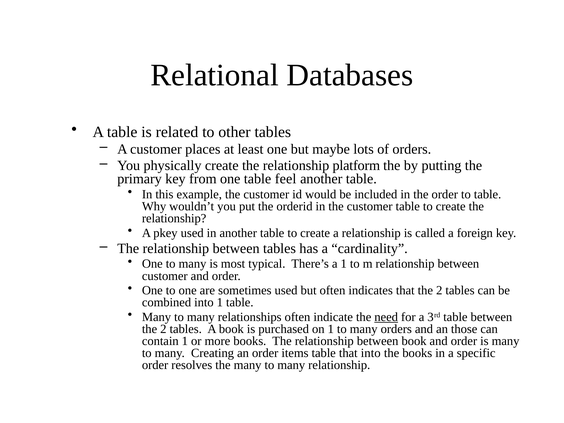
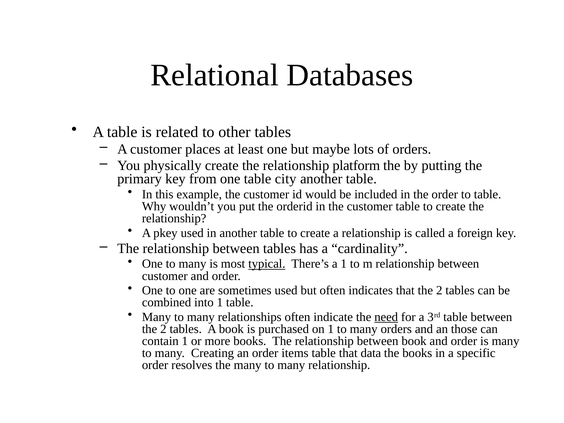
feel: feel -> city (286, 179)
typical underline: none -> present (267, 264)
that into: into -> data (371, 353)
